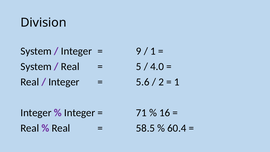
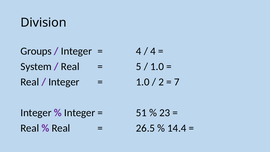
System: System -> Groups (36, 51)
9: 9 -> 4 (139, 51)
1: 1 -> 4 (153, 51)
4.0: 4.0 -> 1.0 (157, 67)
5.6: 5.6 -> 1.0 (143, 82)
1: 1 -> 7 (177, 82)
71: 71 -> 51 (141, 113)
16: 16 -> 23 (165, 113)
58.5: 58.5 -> 26.5 (145, 128)
60.4: 60.4 -> 14.4 (177, 128)
